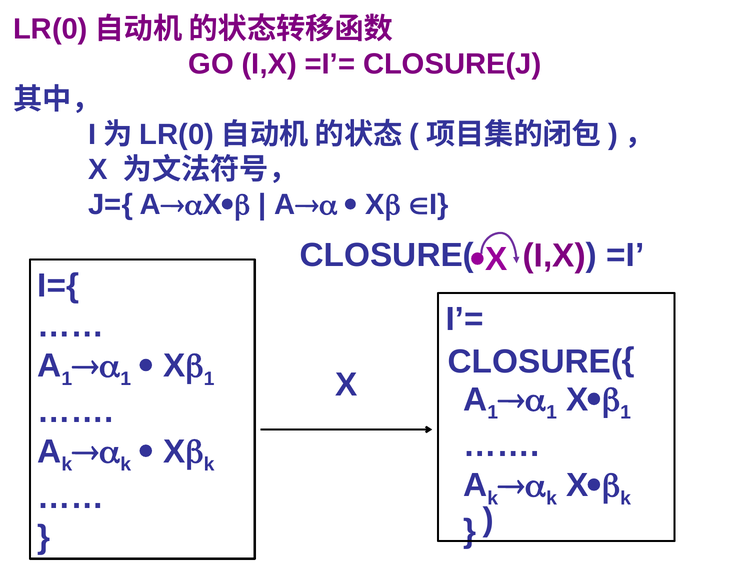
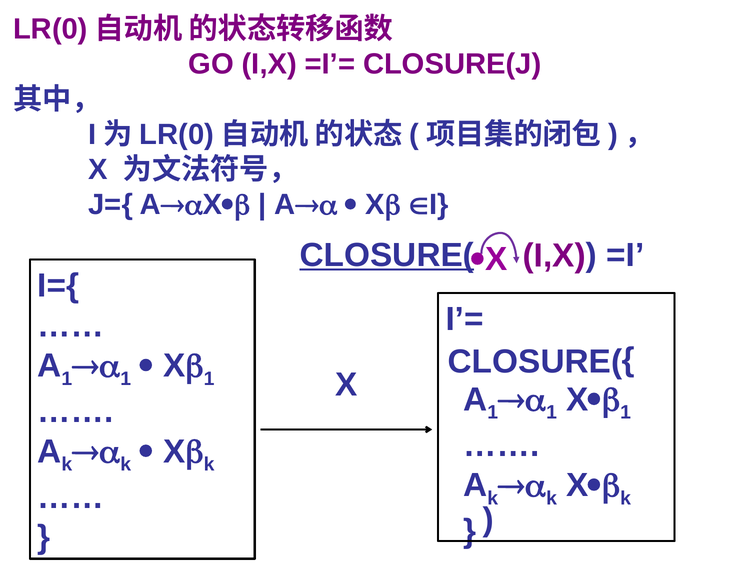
CLOSURE( underline: none -> present (387, 255)
